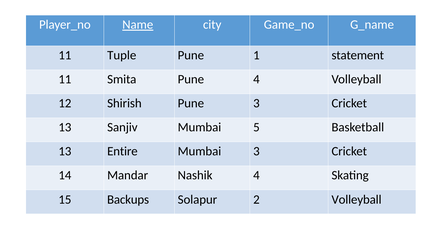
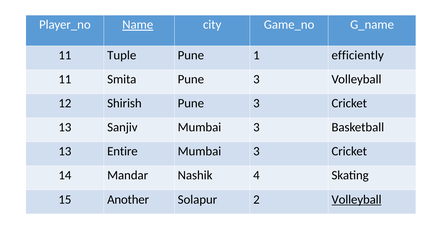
statement: statement -> efficiently (358, 55)
Smita Pune 4: 4 -> 3 (256, 79)
Sanjiv Mumbai 5: 5 -> 3 (256, 127)
Backups: Backups -> Another (128, 199)
Volleyball underline: none -> present (357, 199)
